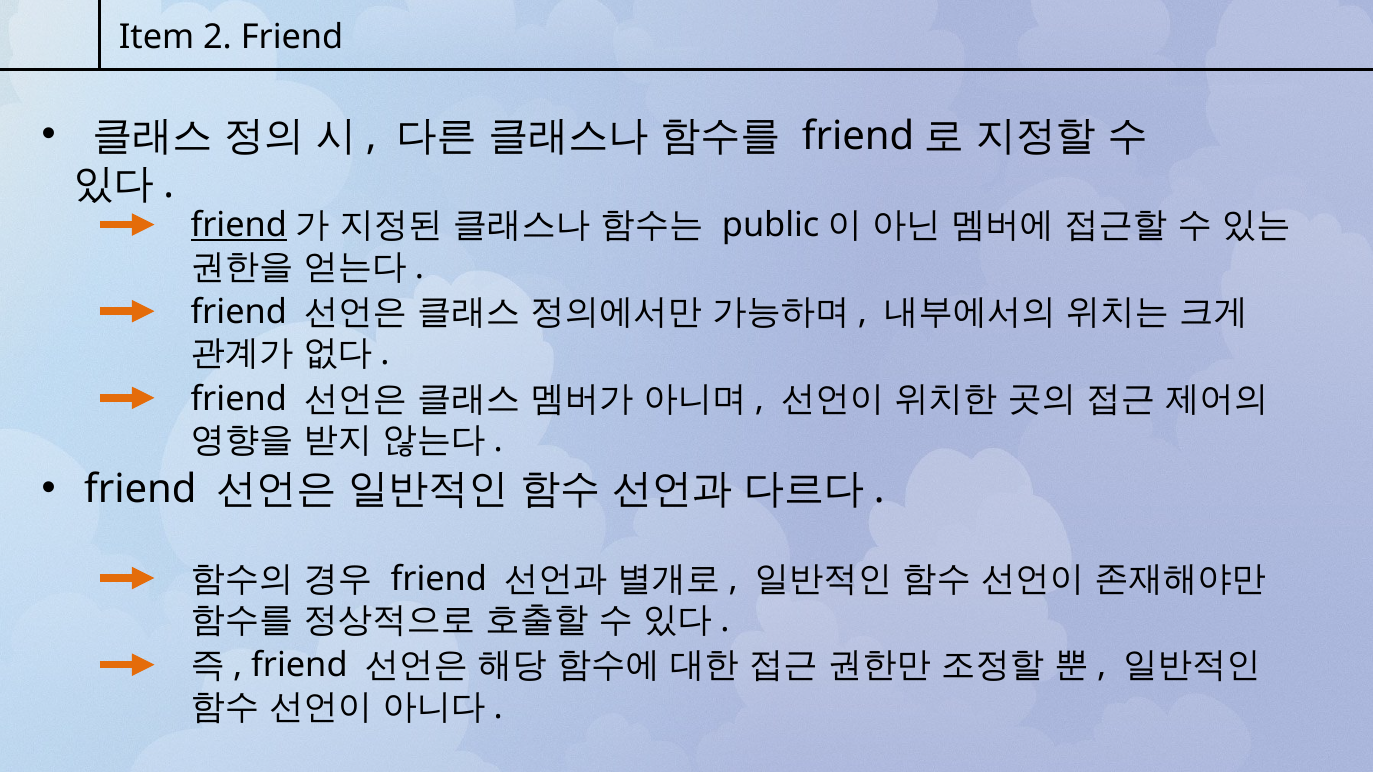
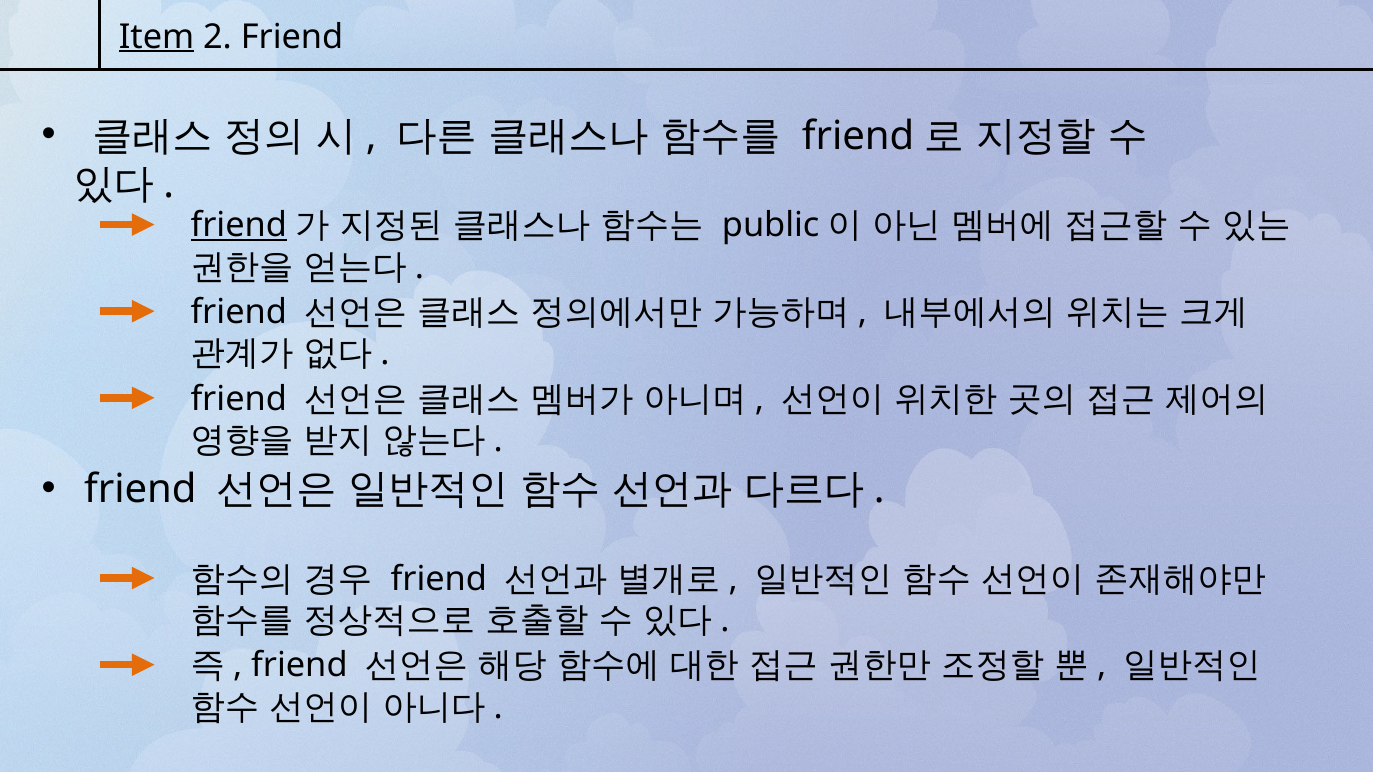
Item underline: none -> present (157, 37)
